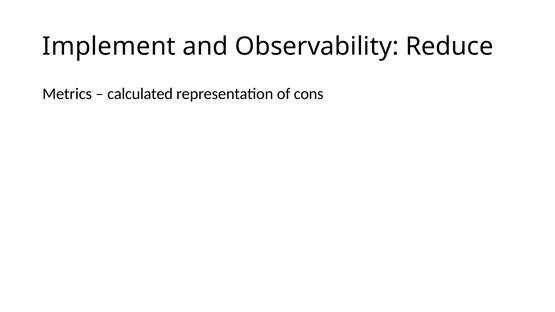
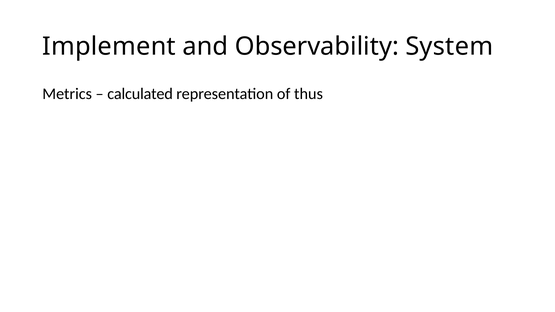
Reduce: Reduce -> System (449, 47)
cons: cons -> thus (309, 94)
